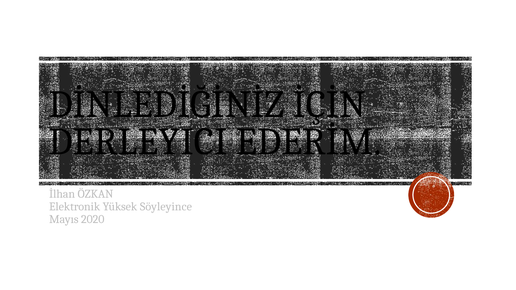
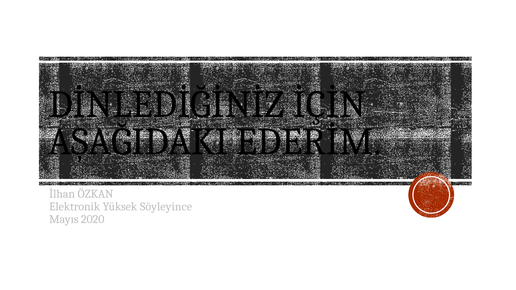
DERLEYICI: DERLEYICI -> AŞAĞIDAKI (138, 142)
